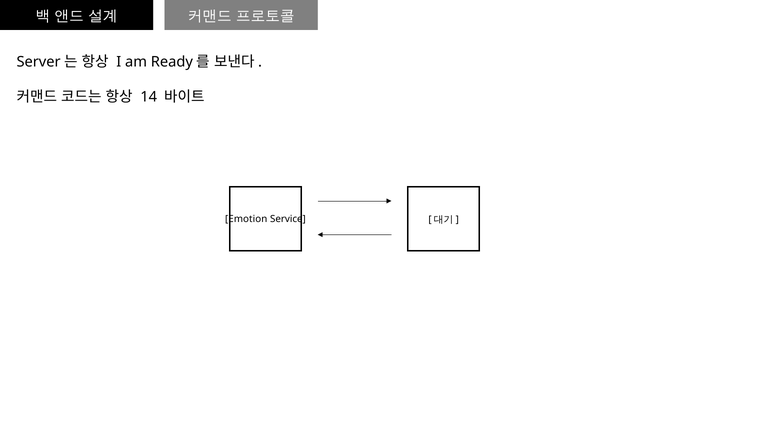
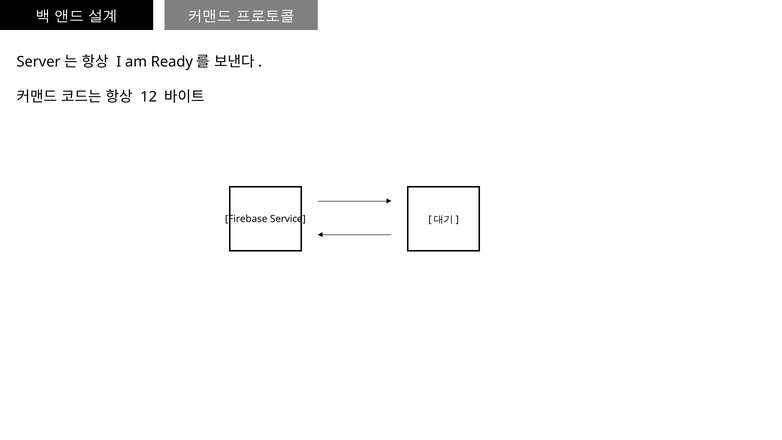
14: 14 -> 12 (149, 97)
Emotion: Emotion -> Firebase (246, 219)
